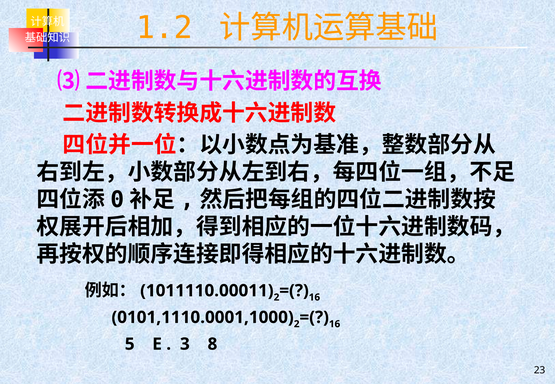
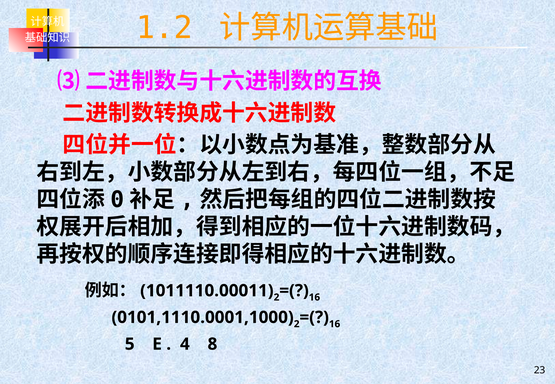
3: 3 -> 4 (185, 344)
